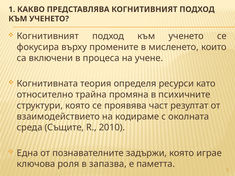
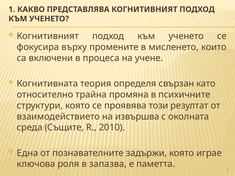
ресурси: ресурси -> свързан (176, 84)
част: част -> този (159, 106)
кодираме: кодираме -> извършва (137, 117)
